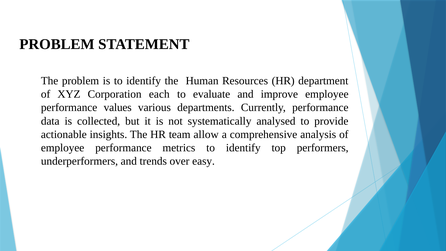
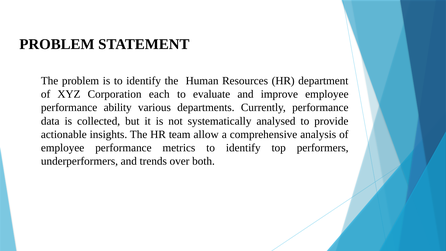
values: values -> ability (118, 108)
easy: easy -> both (204, 161)
